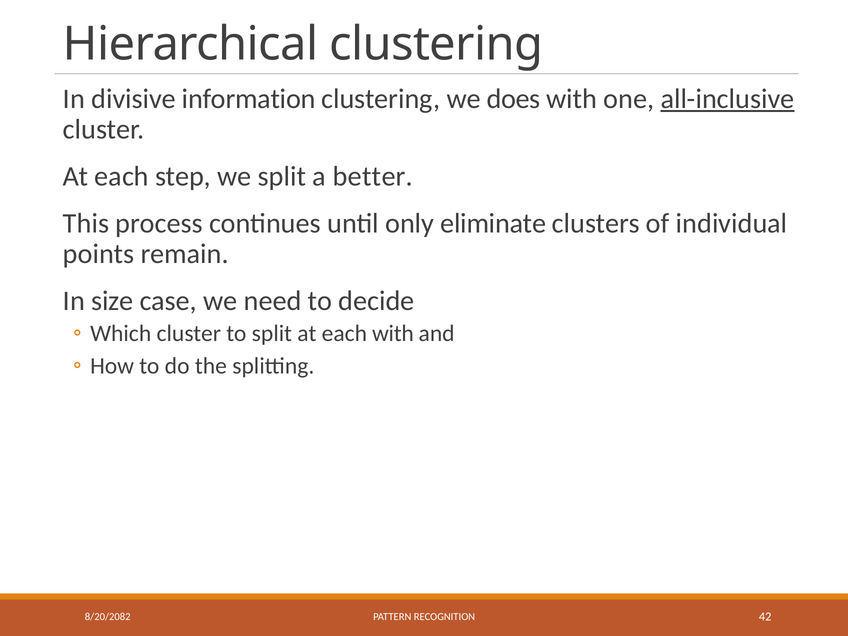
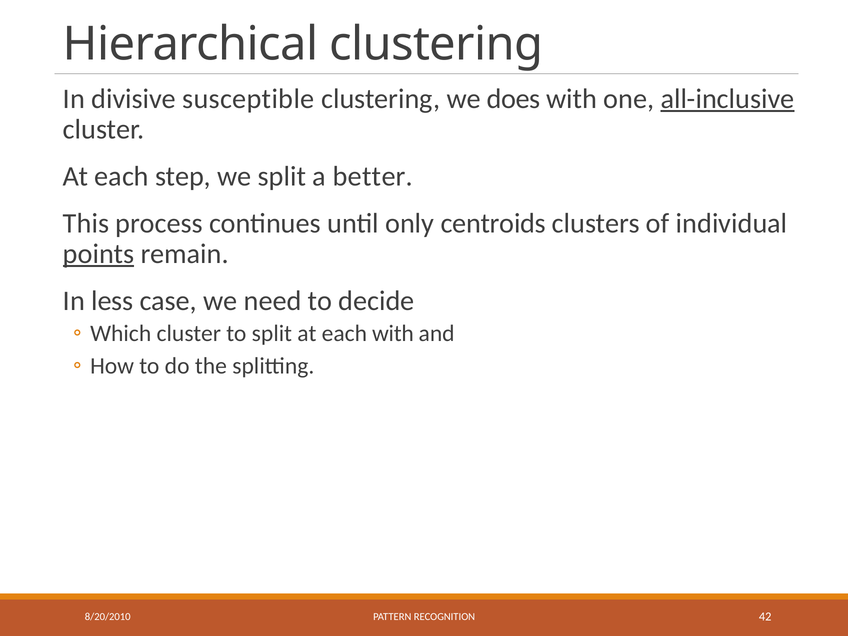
information: information -> susceptible (248, 99)
eliminate: eliminate -> centroids (493, 223)
points underline: none -> present (99, 254)
size: size -> less (112, 301)
8/20/2082: 8/20/2082 -> 8/20/2010 (108, 617)
